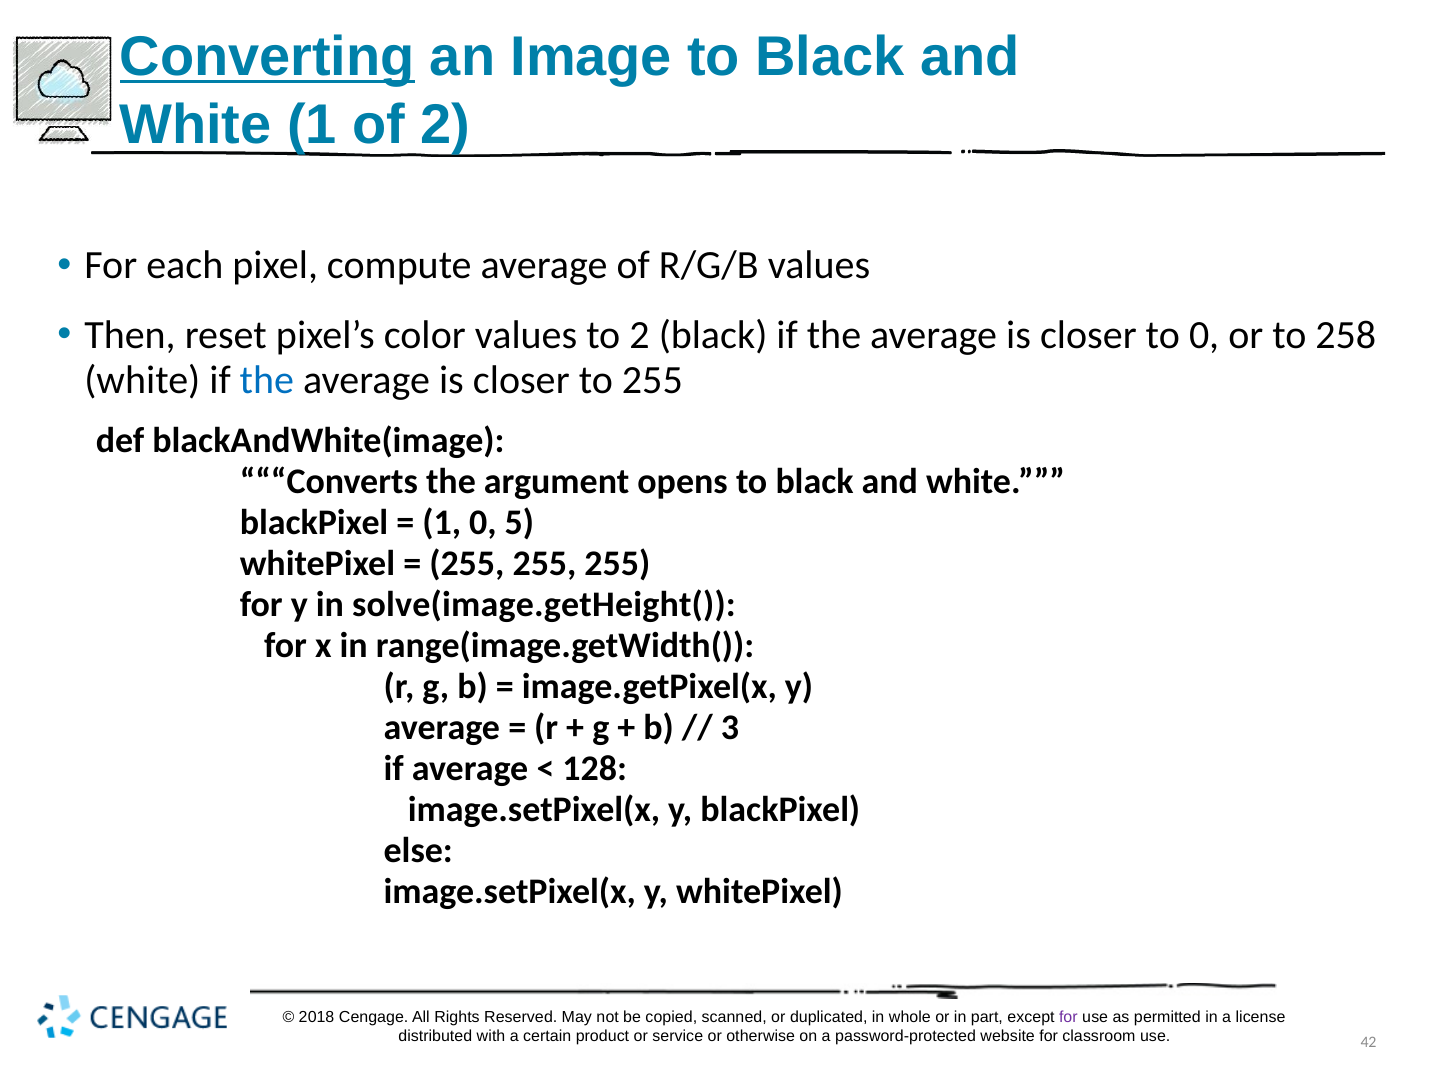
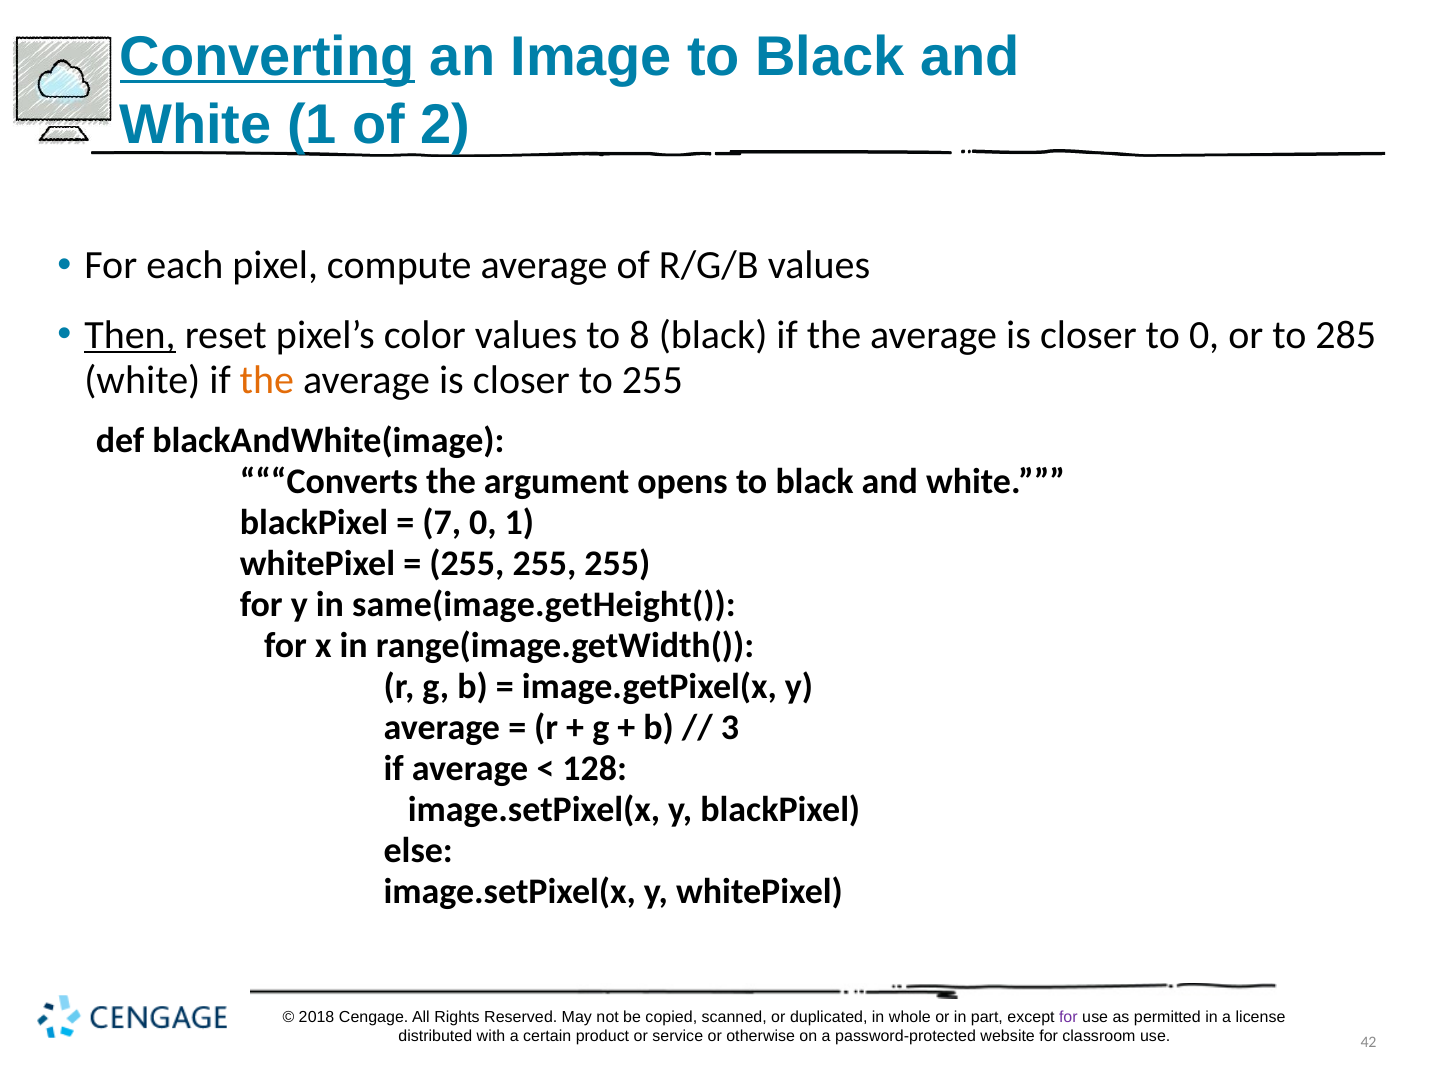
Then underline: none -> present (130, 335)
to 2: 2 -> 8 (640, 335)
258: 258 -> 285 (1346, 335)
the colour: blue -> orange (267, 381)
1: 1 -> 7 (442, 523)
0 5: 5 -> 1 (519, 523)
solve(image.getHeight(: solve(image.getHeight( -> same(image.getHeight( (544, 605)
